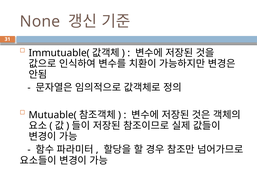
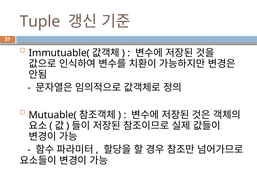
None: None -> Tuple (40, 21)
